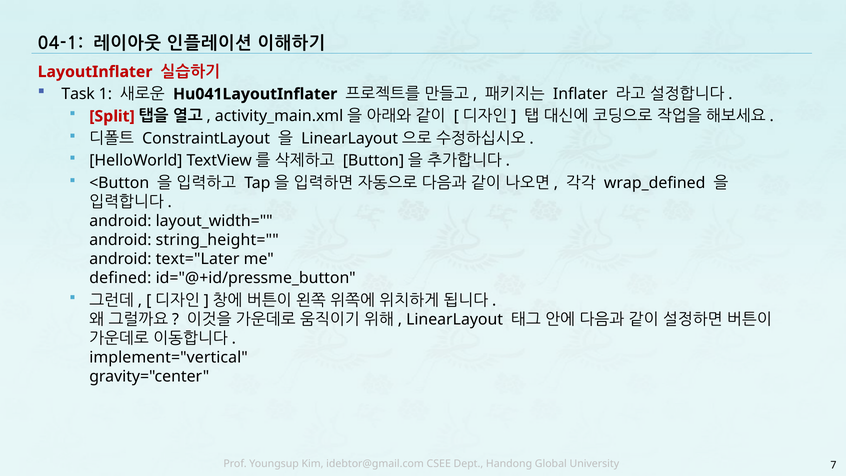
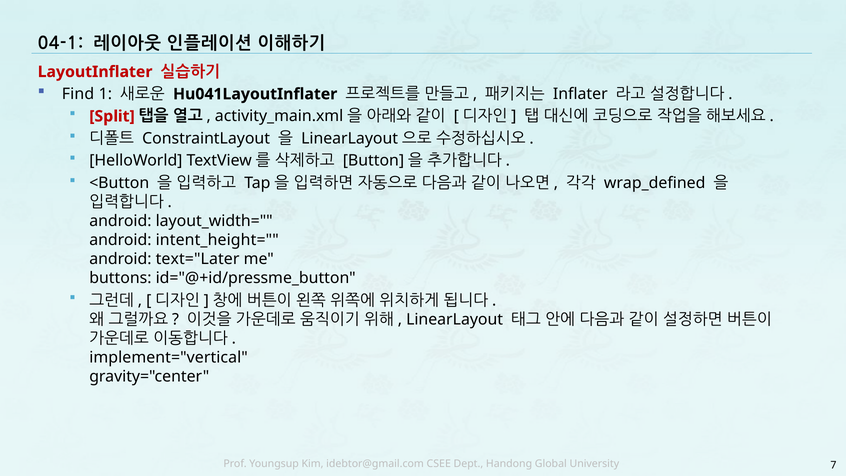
Task: Task -> Find (78, 94)
string_height=: string_height= -> intent_height= (217, 240)
defined: defined -> buttons (120, 278)
